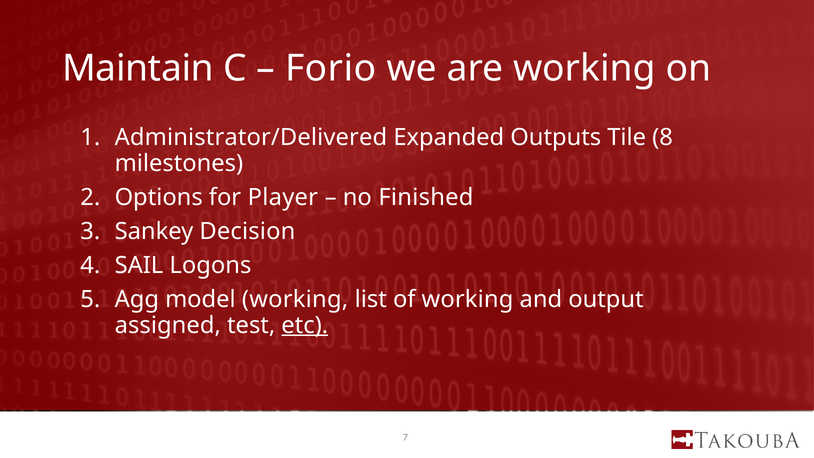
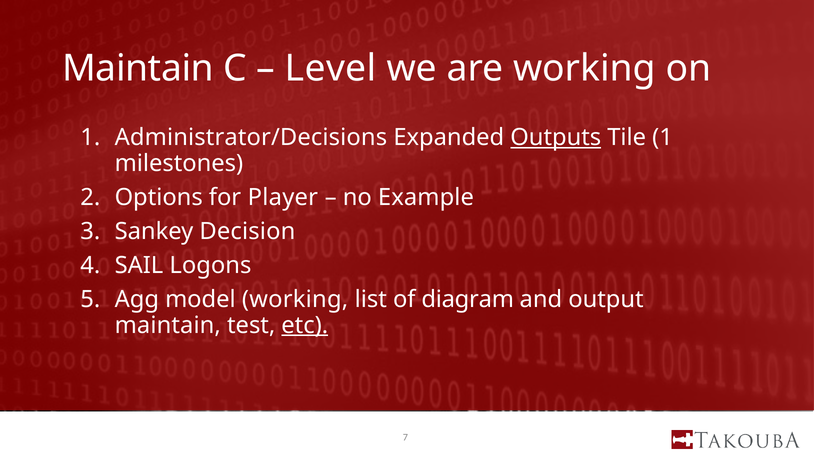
Forio: Forio -> Level (331, 68)
Administrator/Delivered: Administrator/Delivered -> Administrator/Decisions (251, 138)
Outputs underline: none -> present (556, 138)
Tile 8: 8 -> 1 (663, 138)
Finished: Finished -> Example (426, 197)
of working: working -> diagram (468, 300)
assigned: assigned -> maintain (168, 325)
